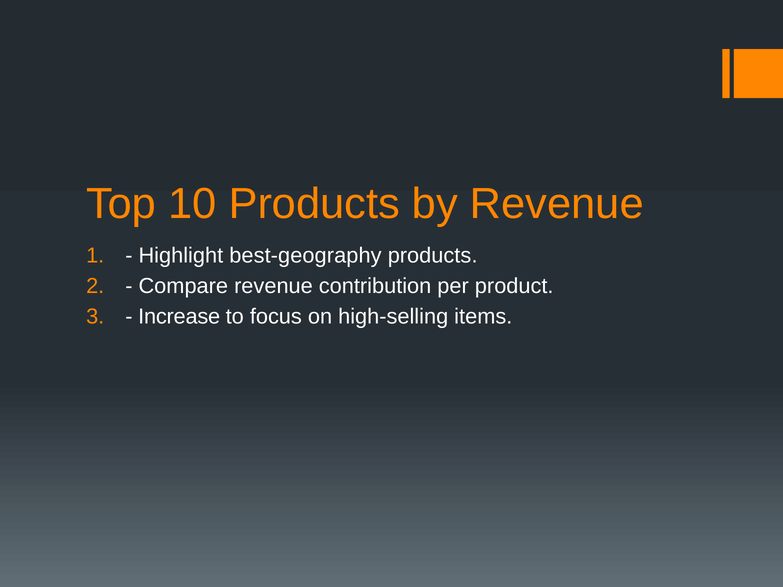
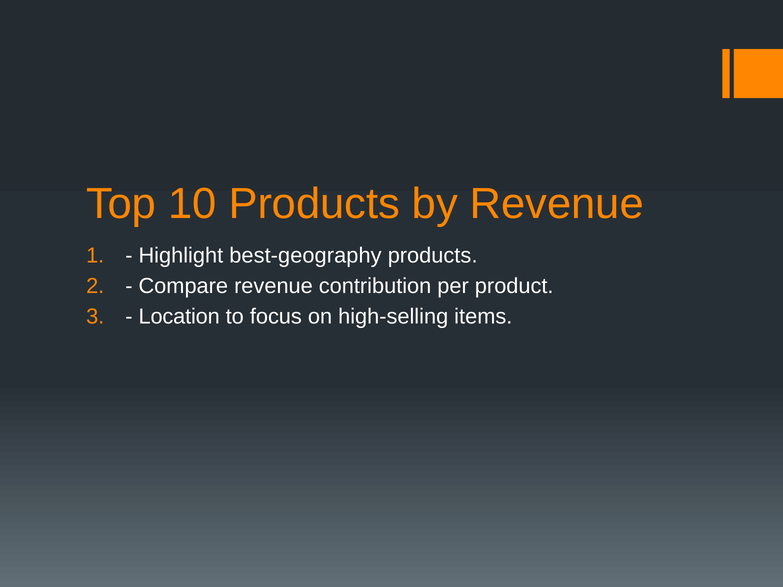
Increase: Increase -> Location (179, 317)
